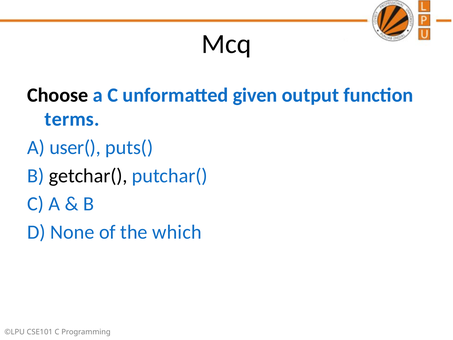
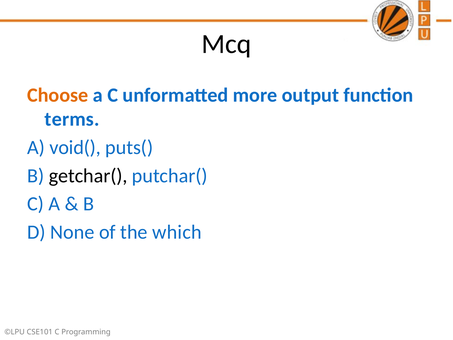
Choose colour: black -> orange (58, 95)
given: given -> more (255, 95)
user(: user( -> void( (75, 147)
